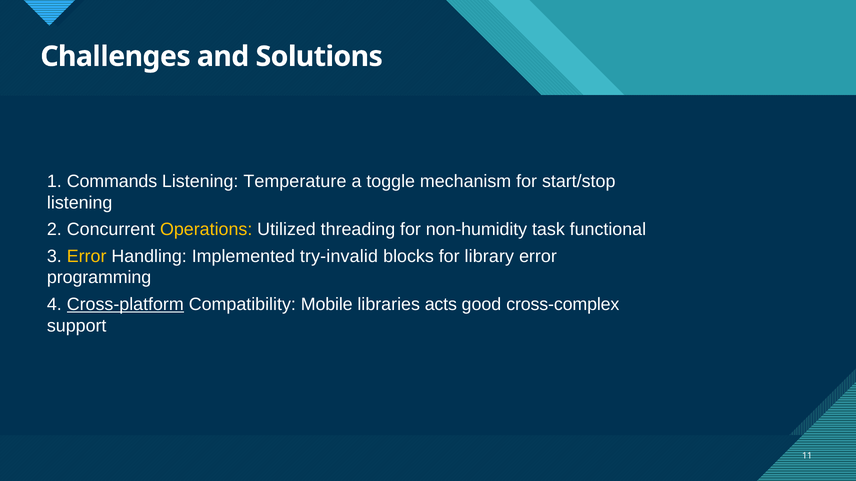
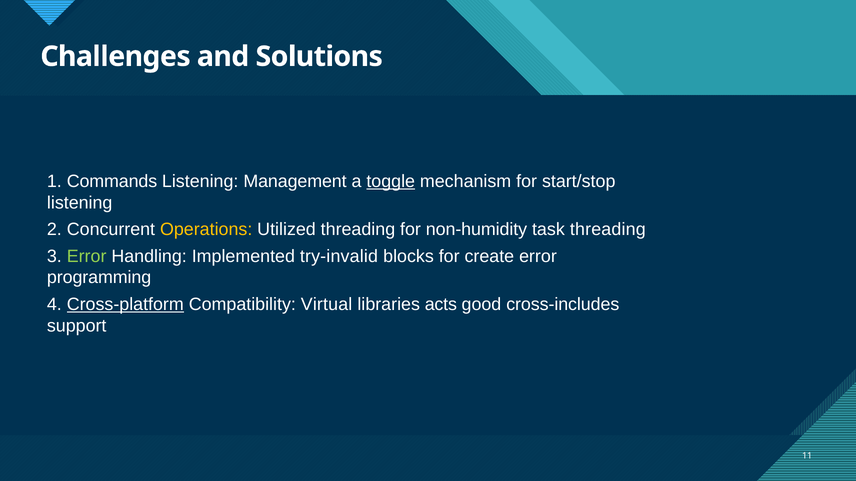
Temperature: Temperature -> Management (295, 182)
toggle underline: none -> present (391, 182)
task functional: functional -> threading (608, 230)
Error colour: yellow -> light green (87, 256)
library: library -> create (489, 256)
Mobile: Mobile -> Virtual (327, 305)
cross-complex: cross-complex -> cross-includes (563, 305)
